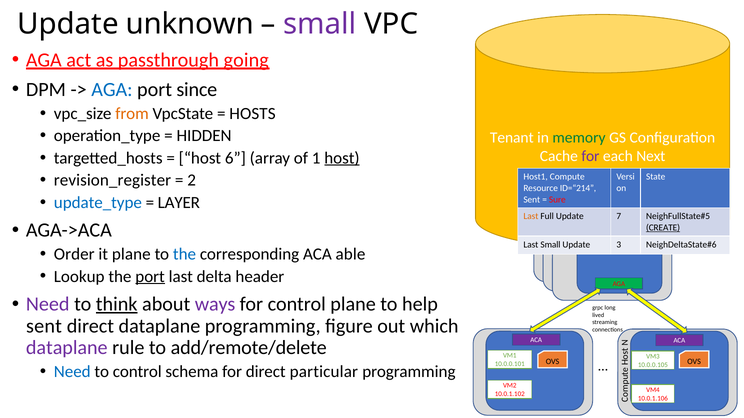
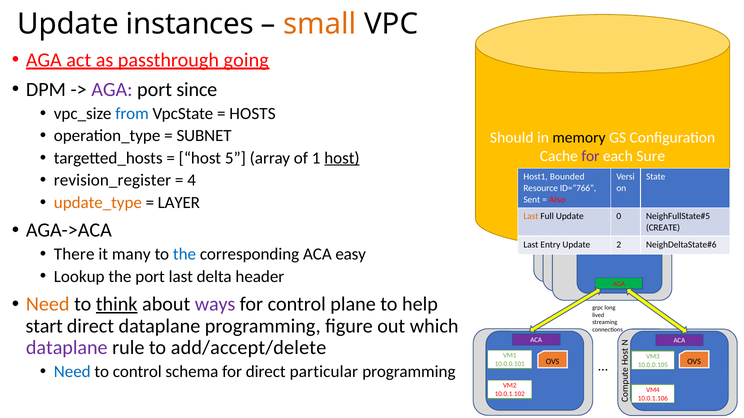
unknown: unknown -> instances (190, 24)
small colour: purple -> orange (320, 24)
AGA colour: blue -> purple (112, 90)
from colour: orange -> blue (132, 114)
HIDDEN: HIDDEN -> SUBNET (204, 136)
Tenant: Tenant -> Should (512, 138)
memory colour: green -> black (579, 138)
6: 6 -> 5 (235, 158)
Next: Next -> Sure (651, 156)
2: 2 -> 4 (192, 180)
Compute: Compute -> Bounded (567, 177)
ID=“214: ID=“214 -> ID=“766 (578, 188)
update_type colour: blue -> orange (98, 203)
Sure: Sure -> Also (557, 200)
7: 7 -> 0 (619, 217)
CREATE underline: present -> none (663, 228)
Last Small: Small -> Entry (550, 245)
3: 3 -> 2 (619, 245)
Order: Order -> There (74, 254)
it plane: plane -> many (131, 254)
able: able -> easy (351, 254)
port underline: present -> none (150, 277)
Need colour: purple -> orange (48, 305)
sent: sent -> start (44, 326)
add/remote/delete: add/remote/delete -> add/accept/delete (249, 348)
